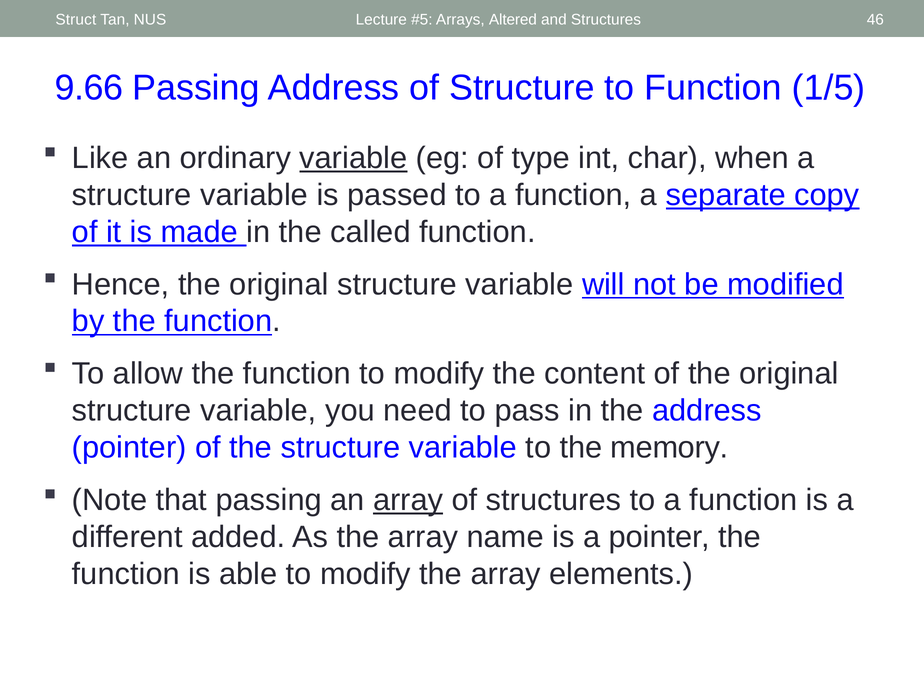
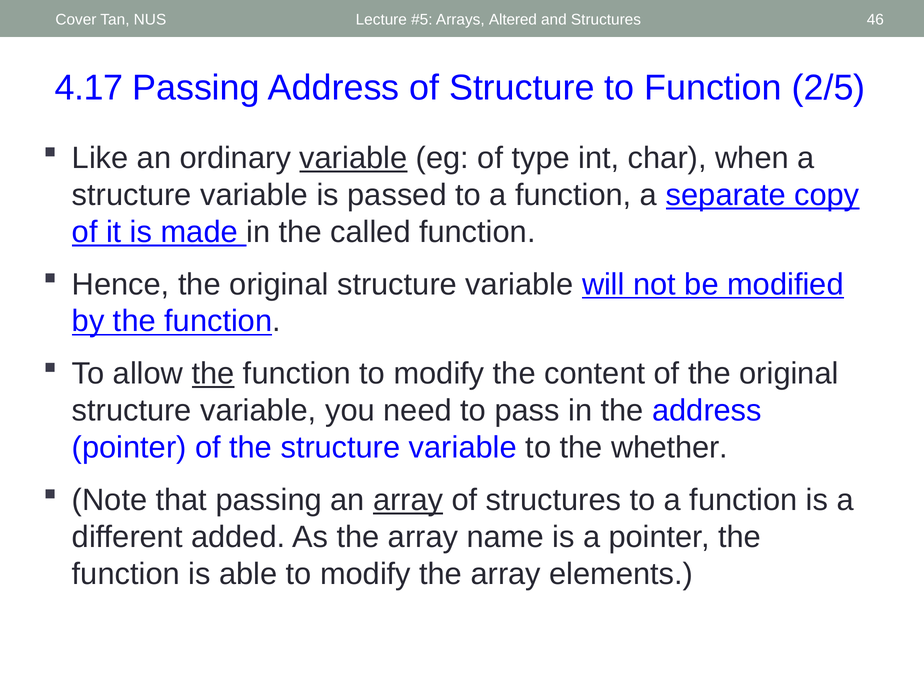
Struct: Struct -> Cover (76, 20)
9.66: 9.66 -> 4.17 (89, 88)
1/5: 1/5 -> 2/5 (829, 88)
the underline: none -> present (213, 374)
memory: memory -> whether (669, 448)
